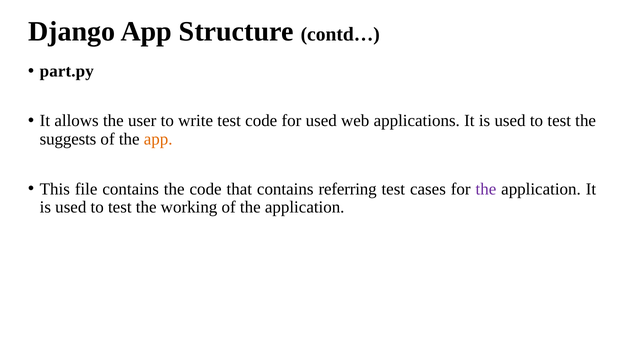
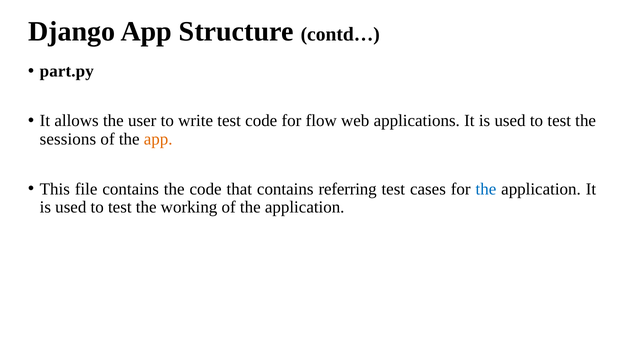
for used: used -> flow (321, 121)
suggests: suggests -> sessions (68, 139)
the colour: purple -> blue (486, 189)
